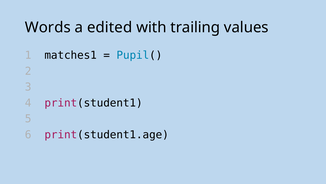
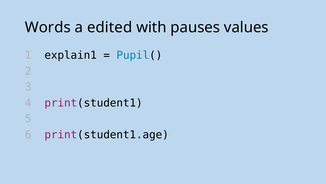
trailing: trailing -> pauses (195, 27)
matches1: matches1 -> explain1 (71, 55)
